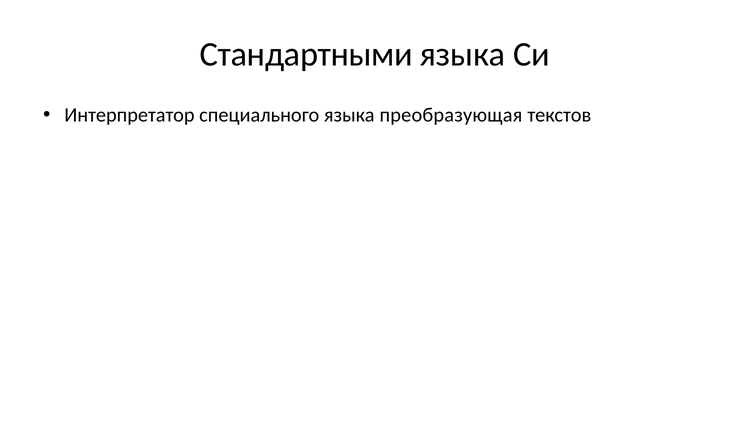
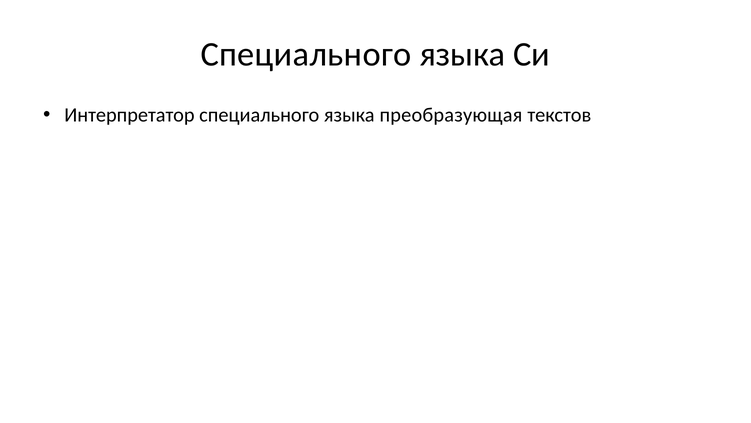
Стандартными: Стандартными -> Специального (306, 55)
